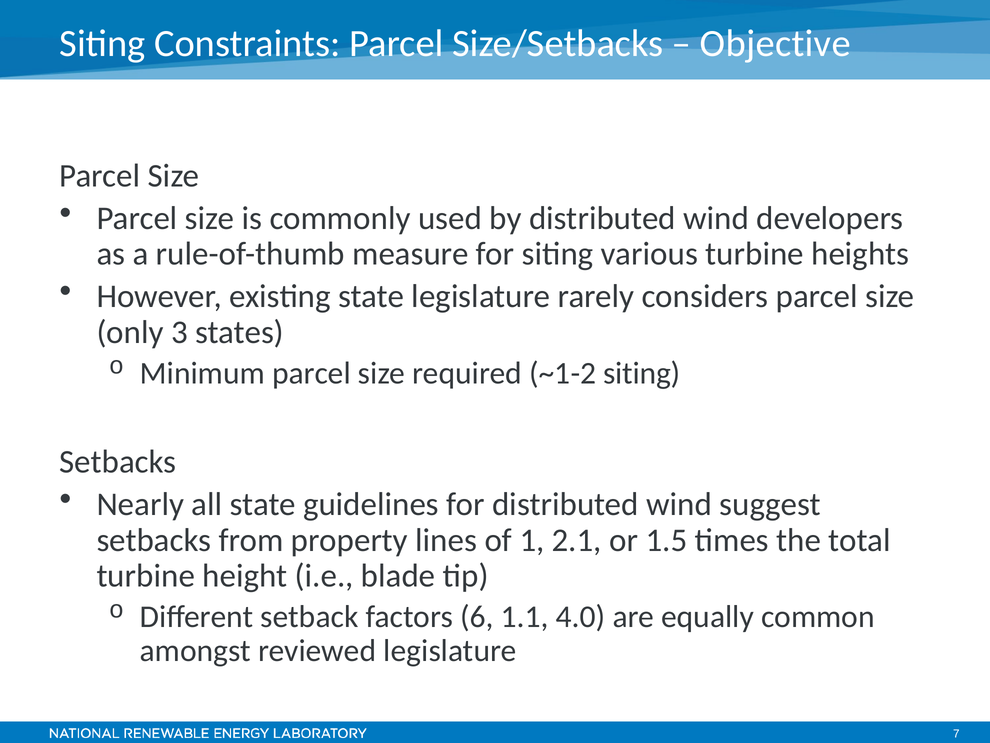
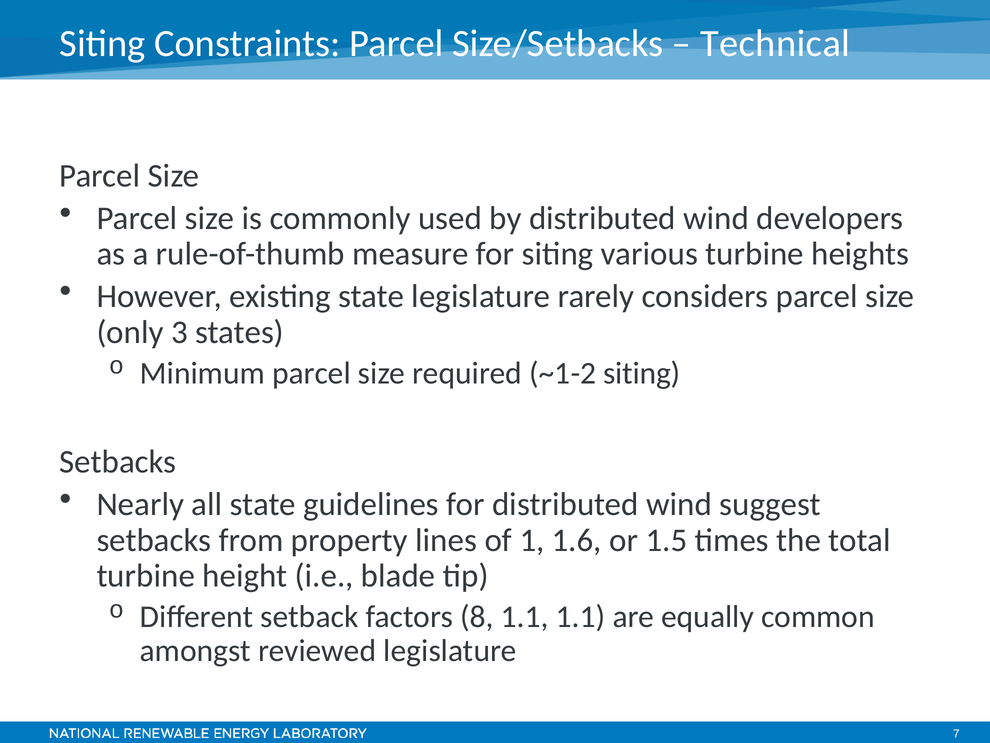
Objective: Objective -> Technical (775, 44)
2.1: 2.1 -> 1.6 (577, 540)
6: 6 -> 8 (477, 616)
1.1 4.0: 4.0 -> 1.1 (581, 616)
